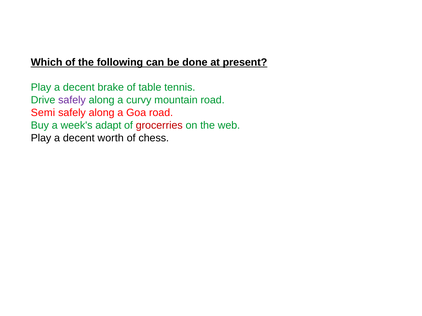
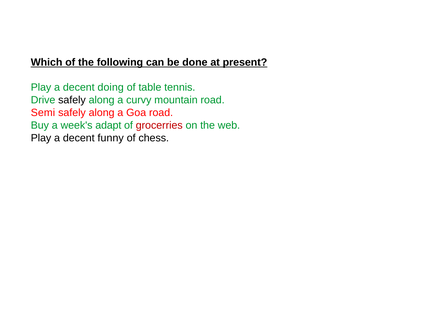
brake: brake -> doing (111, 88)
safely colour: purple -> black (72, 100)
worth: worth -> funny (111, 138)
